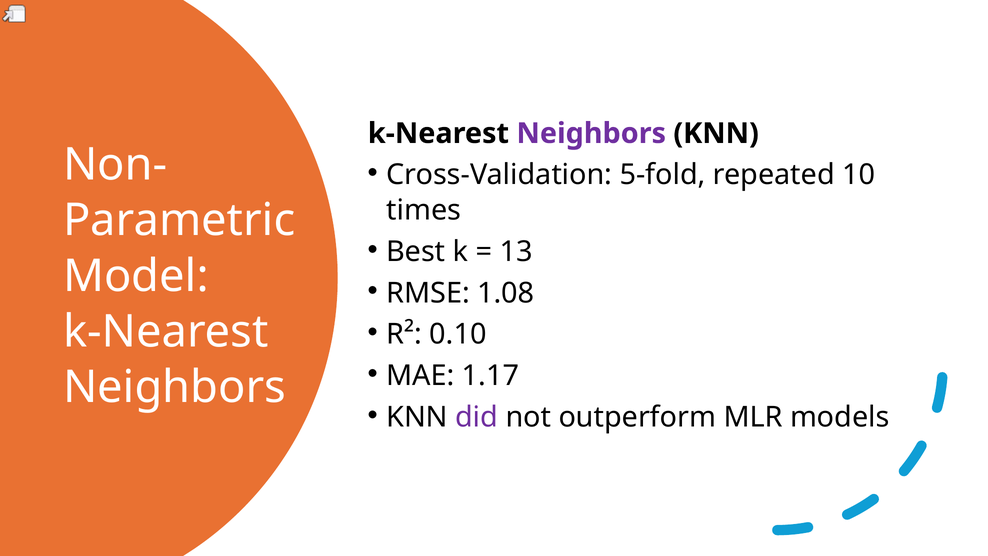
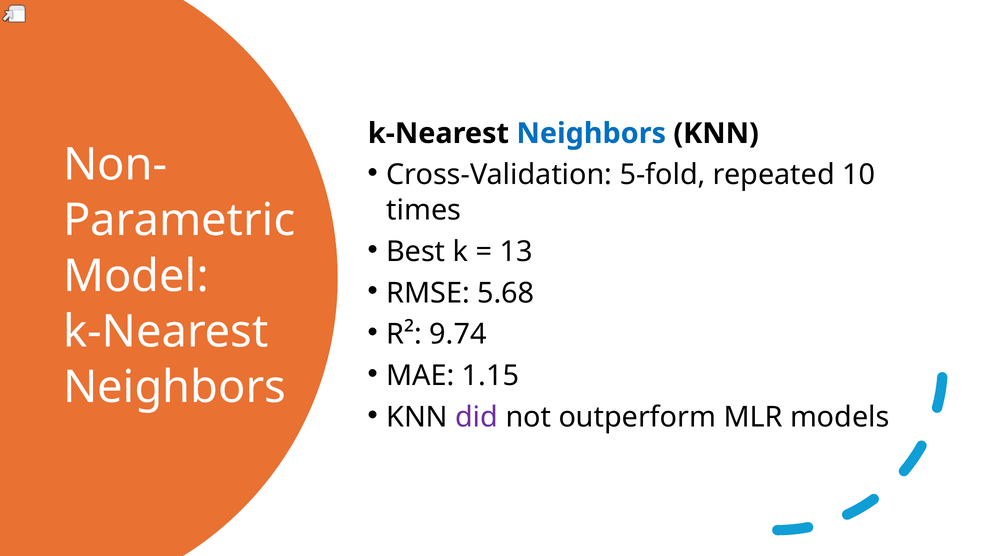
Neighbors colour: purple -> blue (591, 133)
1.08: 1.08 -> 5.68 (506, 293)
0.10: 0.10 -> 9.74 (458, 334)
1.17: 1.17 -> 1.15 (490, 376)
